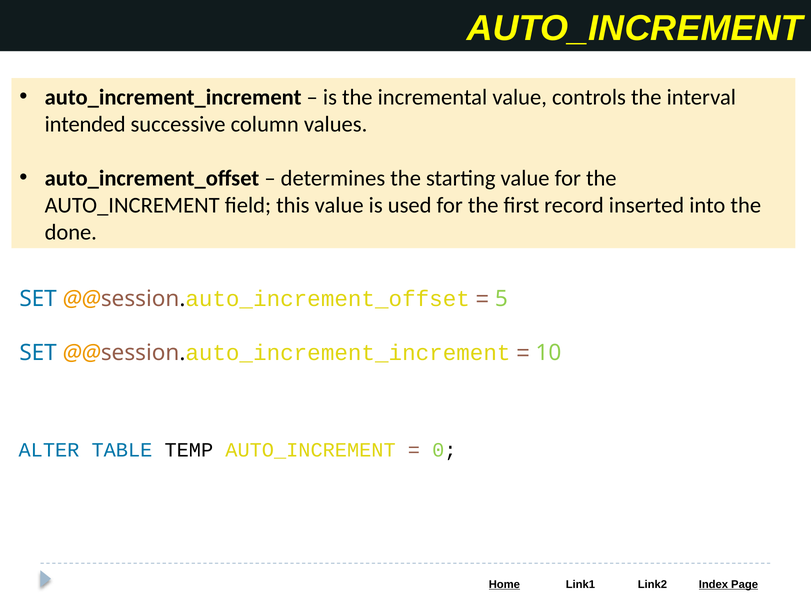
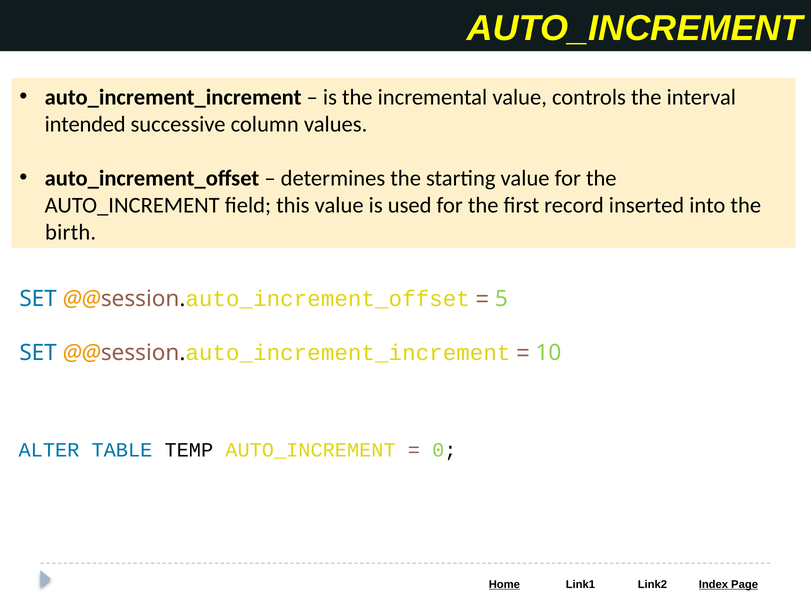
done: done -> birth (71, 232)
